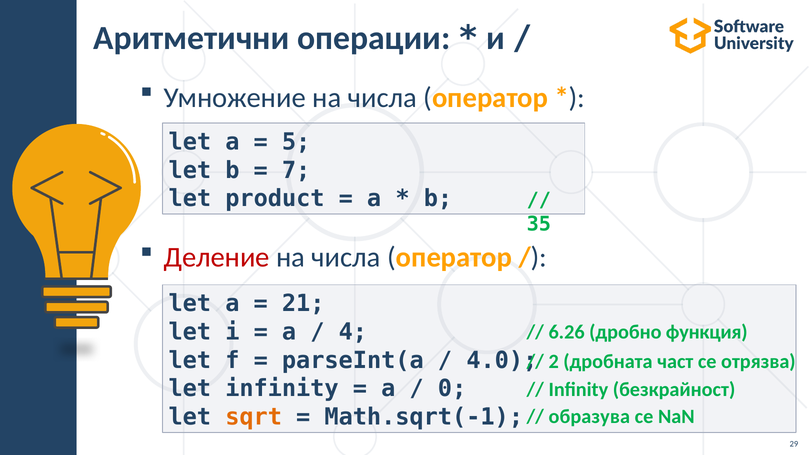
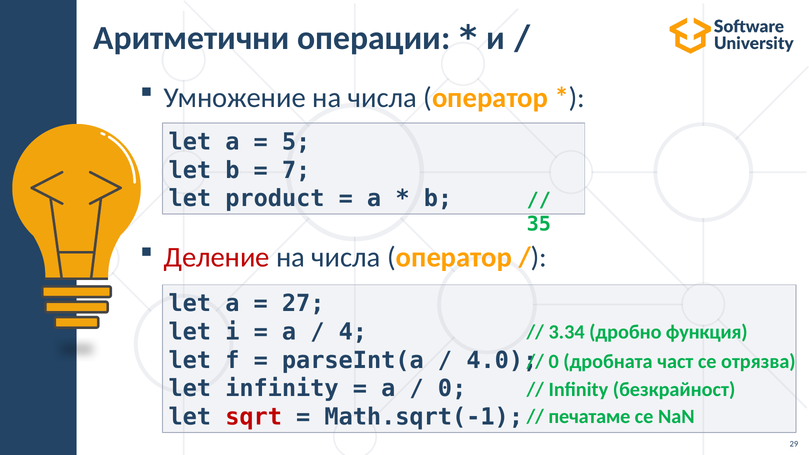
21: 21 -> 27 (303, 304)
6.26: 6.26 -> 3.34 (567, 332)
2: 2 -> 0 (554, 362)
sqrt colour: orange -> red (254, 417)
образува: образува -> печатаме (589, 416)
